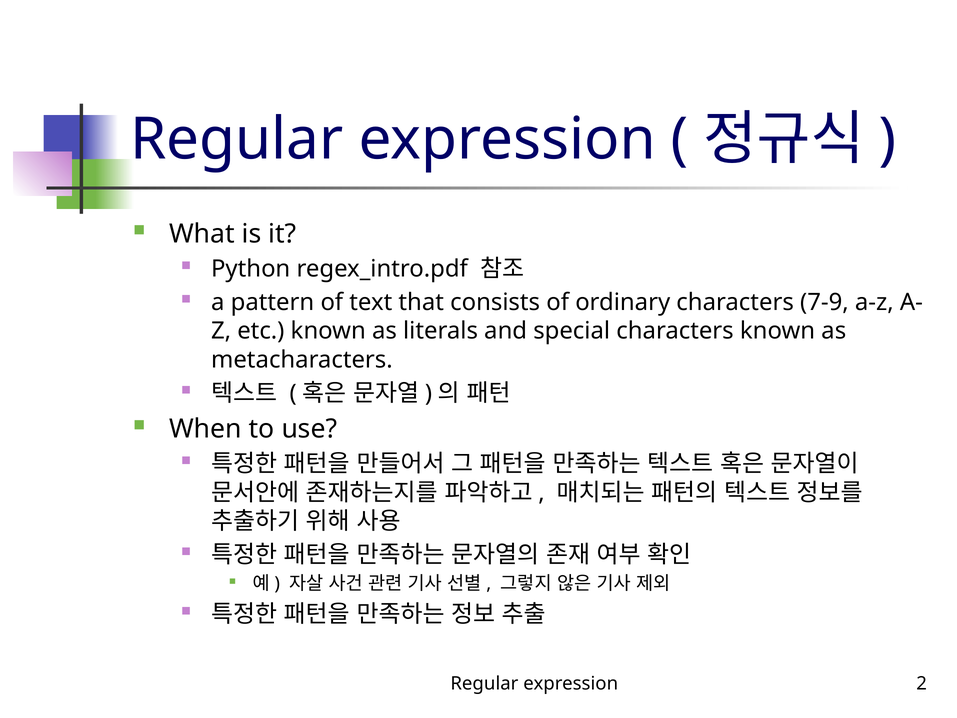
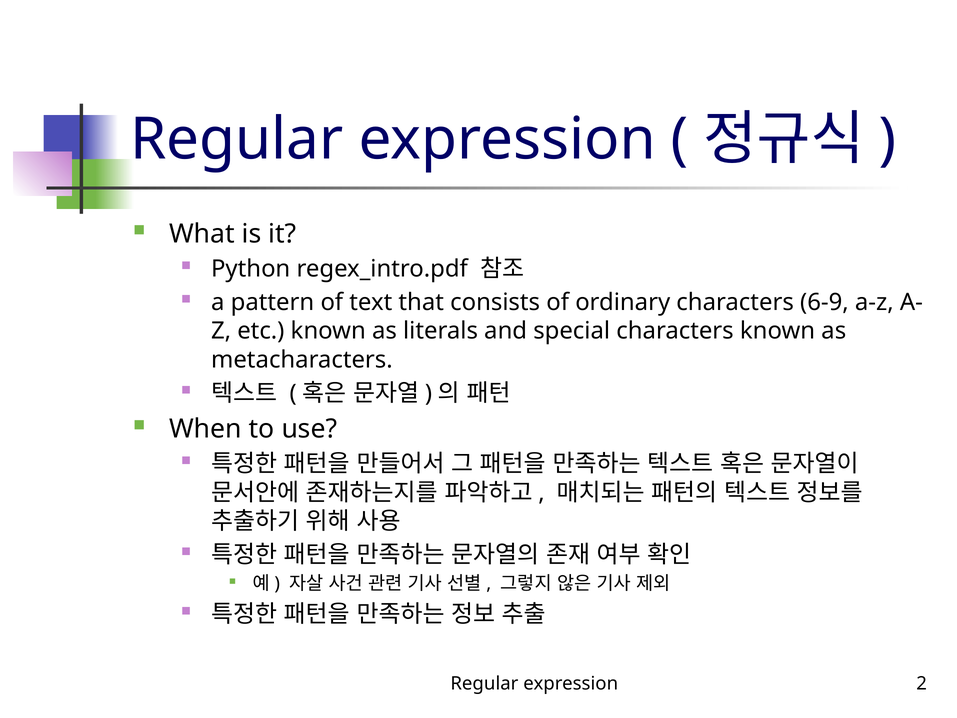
7-9: 7-9 -> 6-9 (824, 302)
